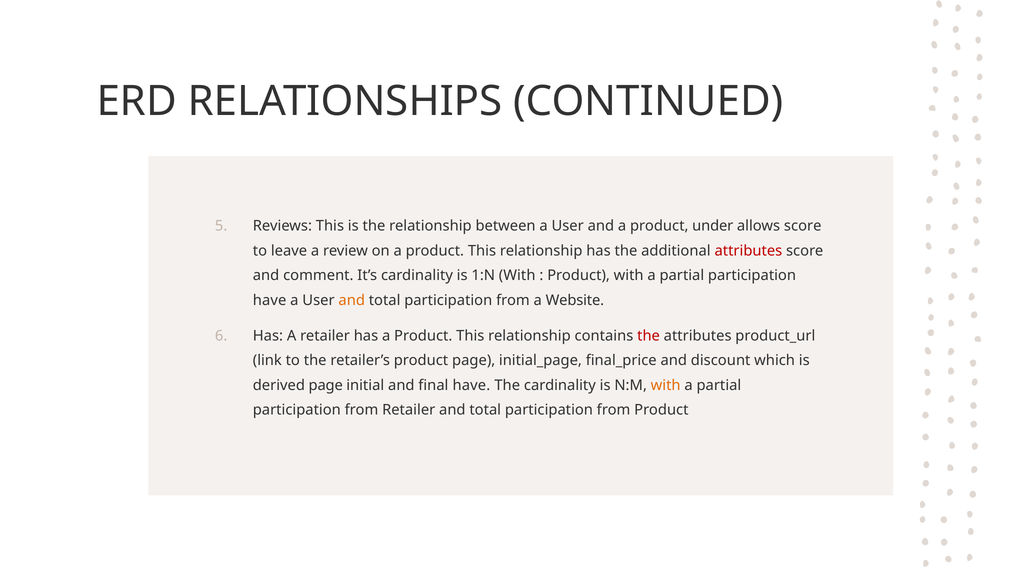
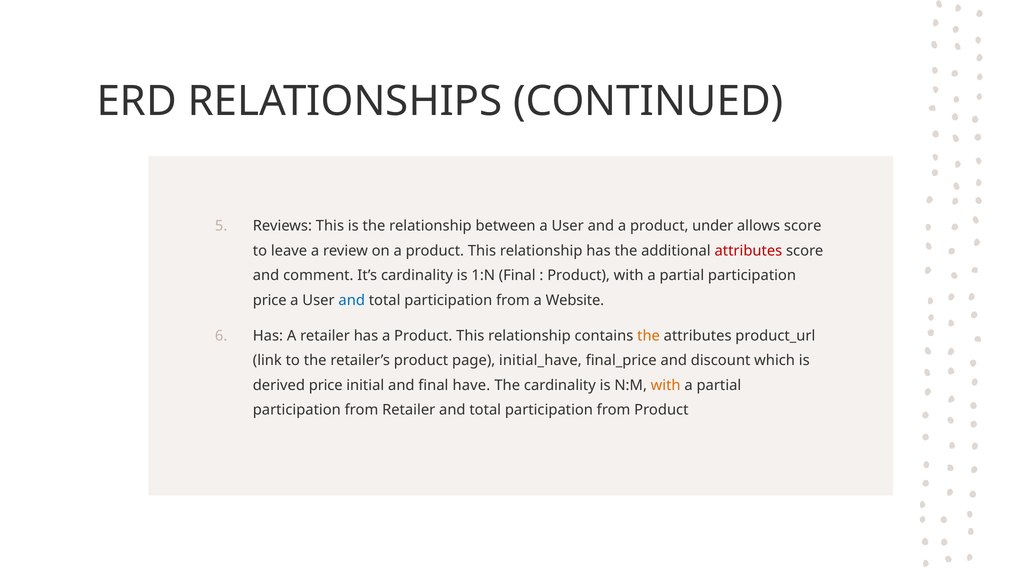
1:N With: With -> Final (517, 276)
have: have -> price (270, 300)
and colour: orange -> blue (352, 300)
the colour: red -> orange (649, 336)
initial_page: initial_page -> initial_have (540, 361)
derived page: page -> price (326, 385)
